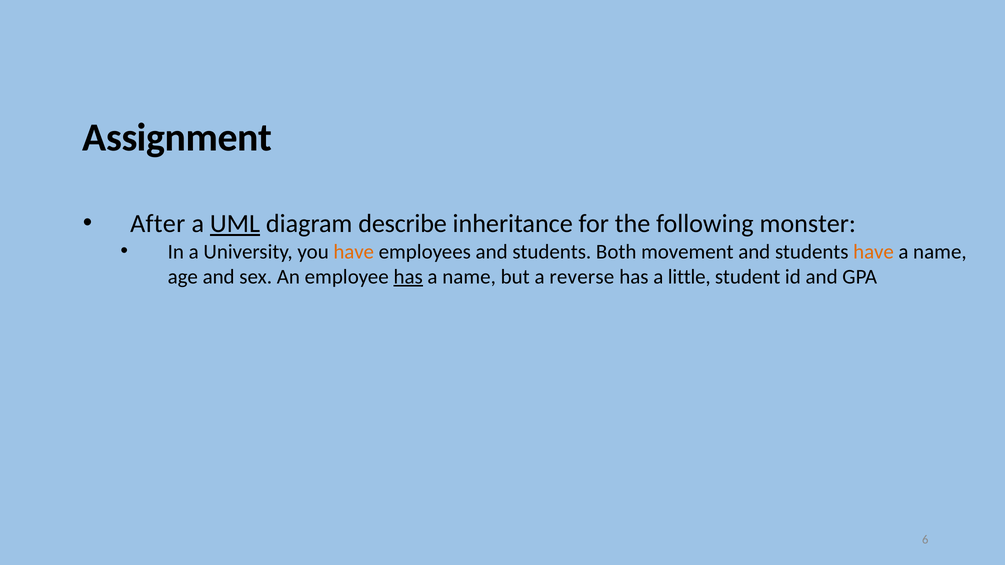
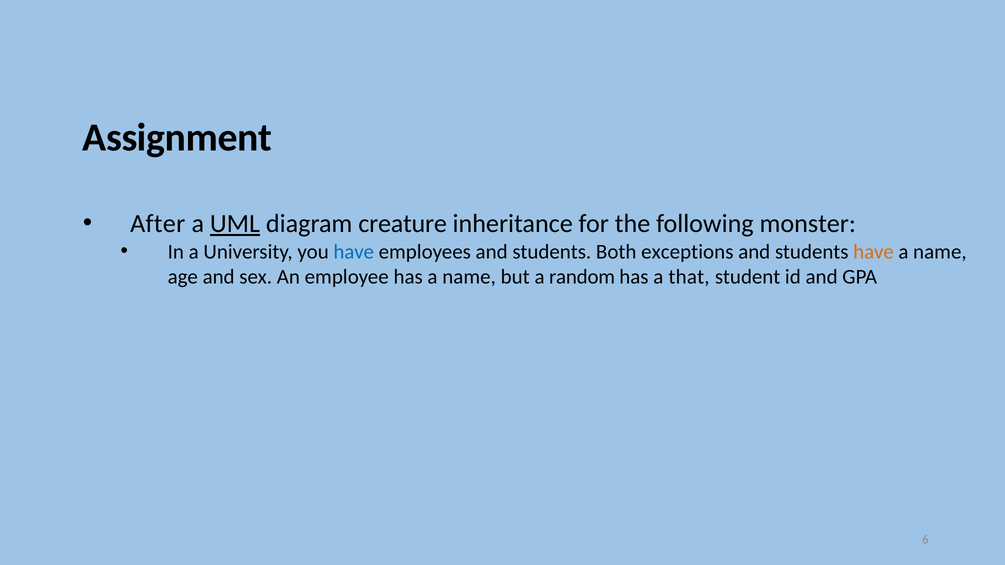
describe: describe -> creature (403, 224)
have colour: orange -> blue (354, 252)
movement: movement -> exceptions (687, 252)
has underline: present -> none (408, 277)
reverse: reverse -> random (582, 277)
little: little -> that (689, 277)
